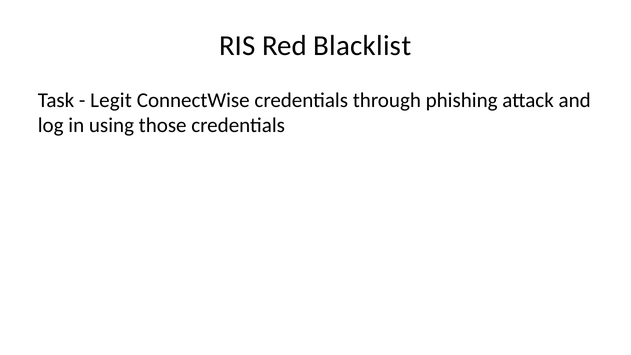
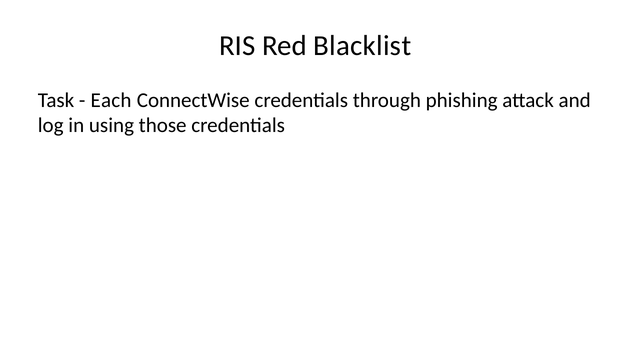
Legit: Legit -> Each (111, 100)
